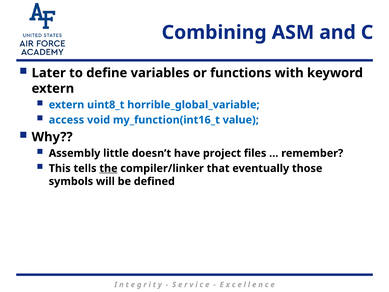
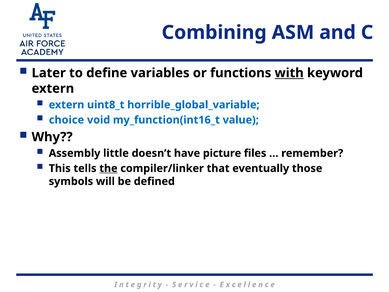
with underline: none -> present (289, 73)
access: access -> choice (66, 120)
project: project -> picture (222, 153)
